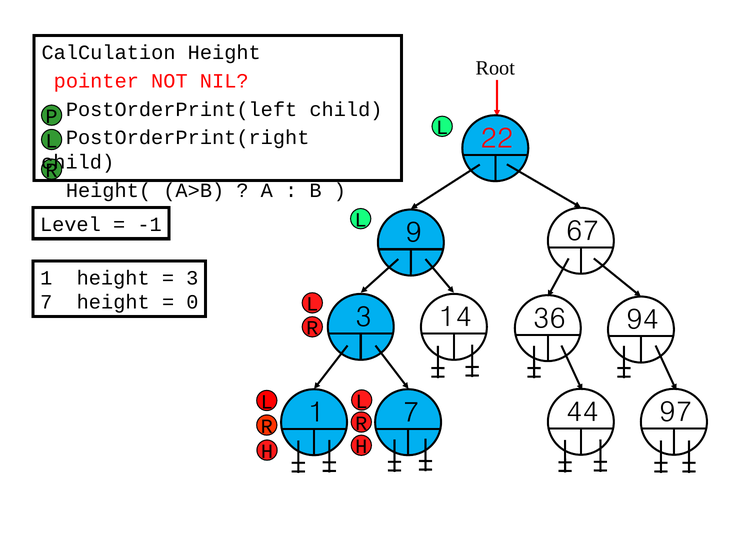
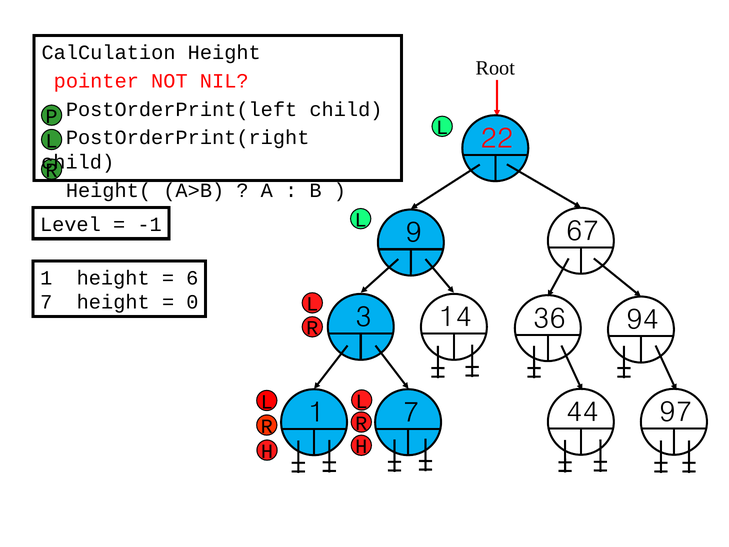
3: 3 -> 6 (192, 278)
